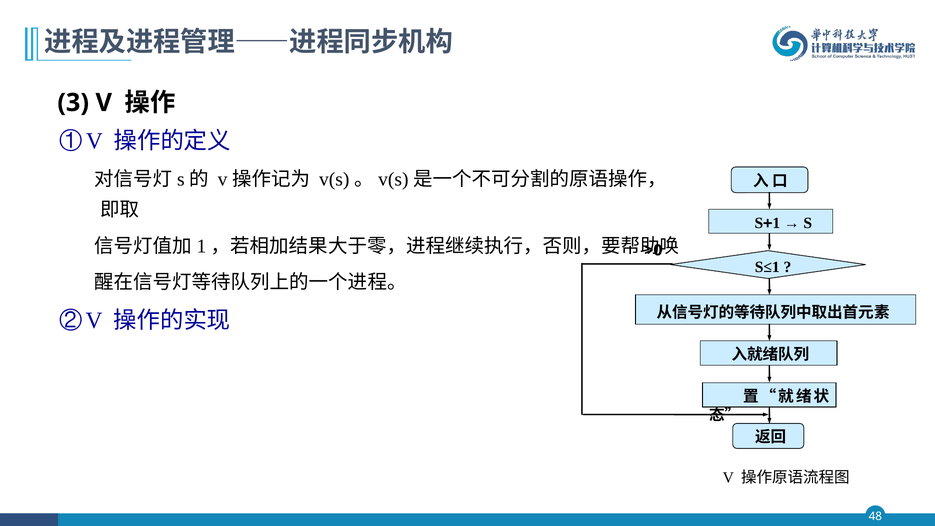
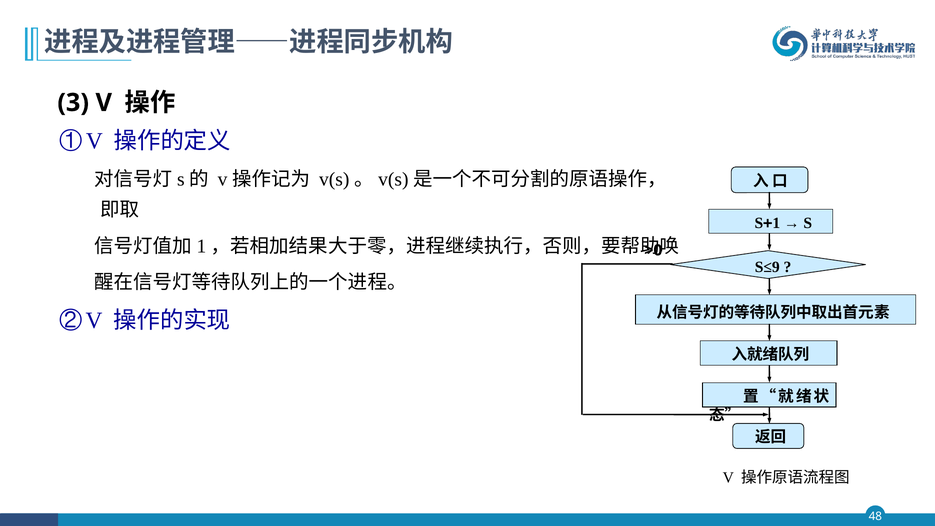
S≤1: S≤1 -> S≤9 (767, 267)
